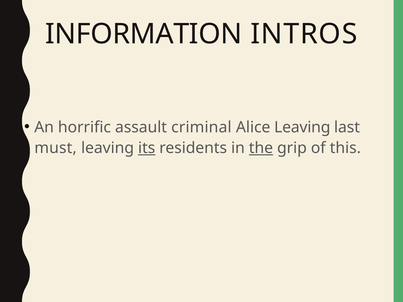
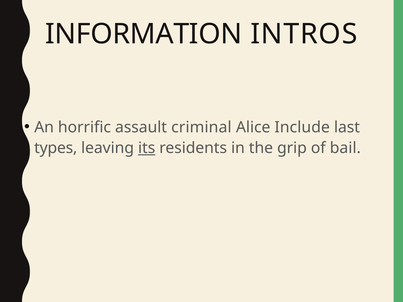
Alice Leaving: Leaving -> Include (302, 127)
must: must -> types (56, 148)
the underline: present -> none (261, 148)
this: this -> bail (345, 148)
